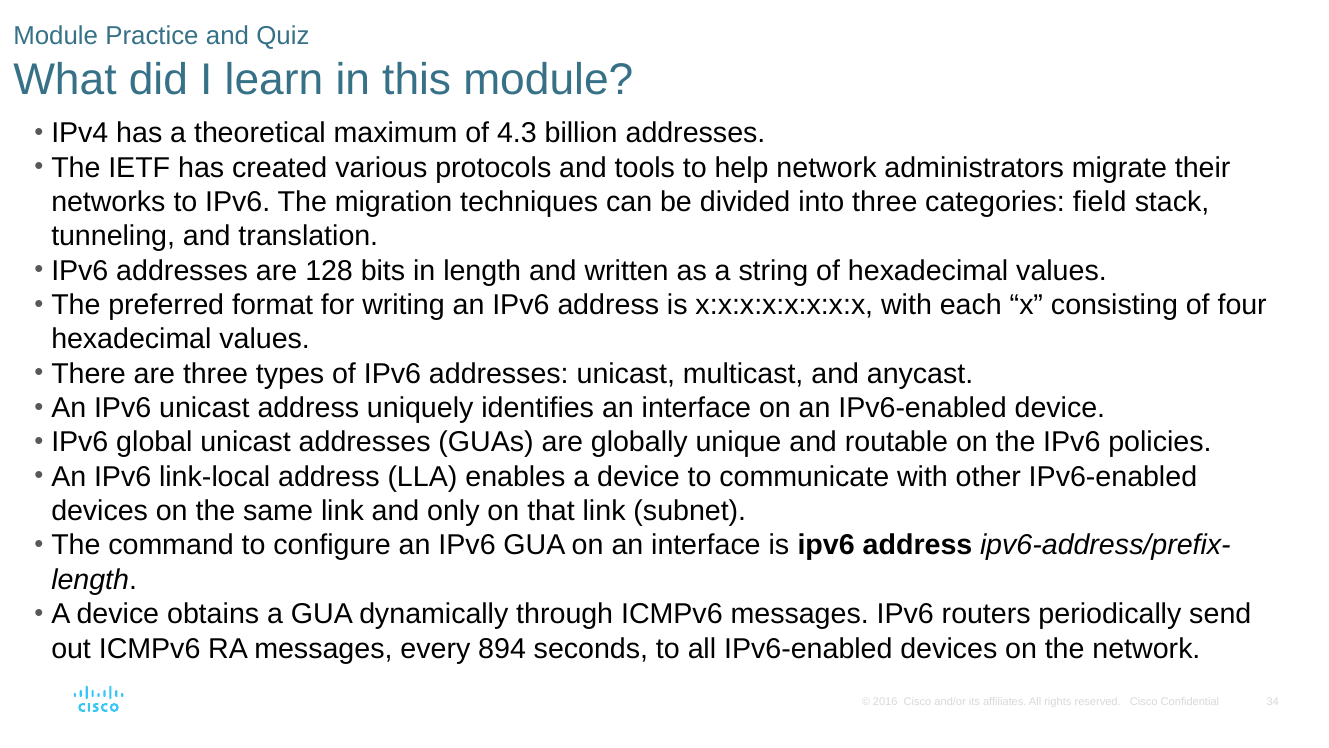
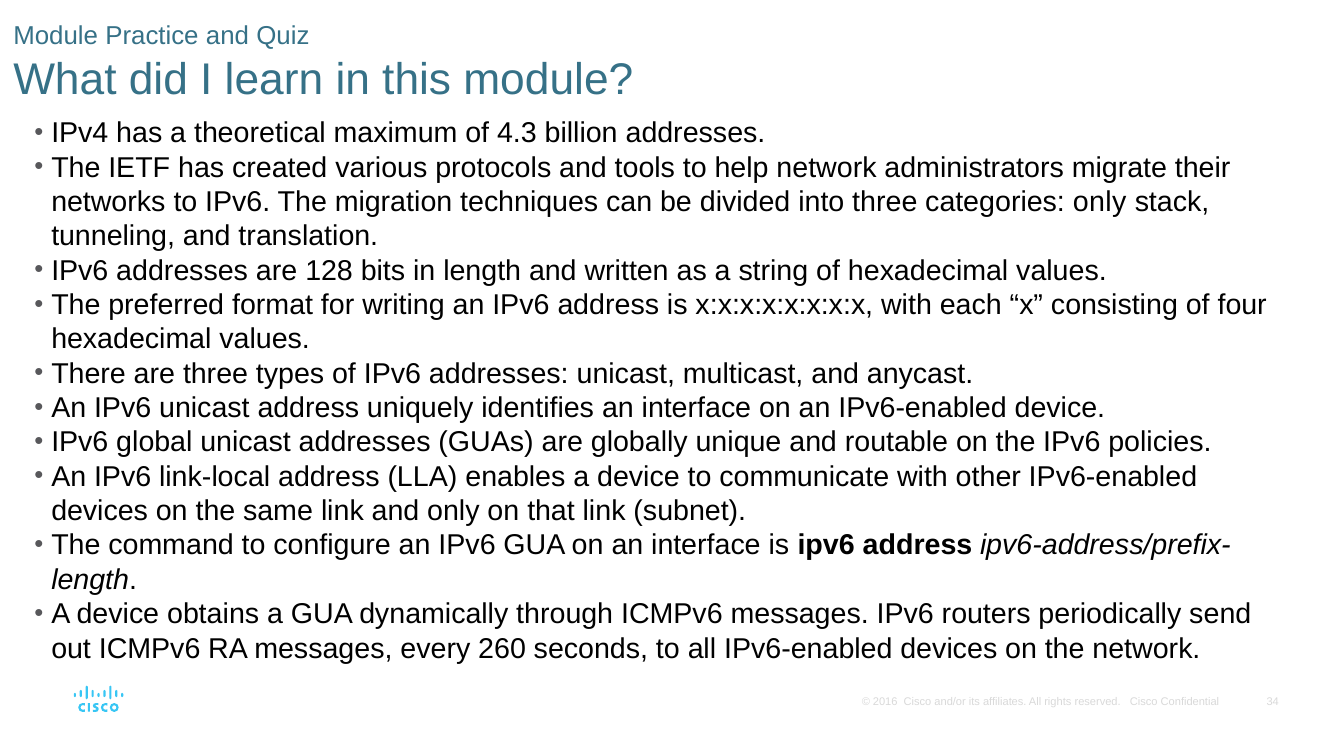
categories field: field -> only (1100, 202)
894: 894 -> 260 (502, 648)
